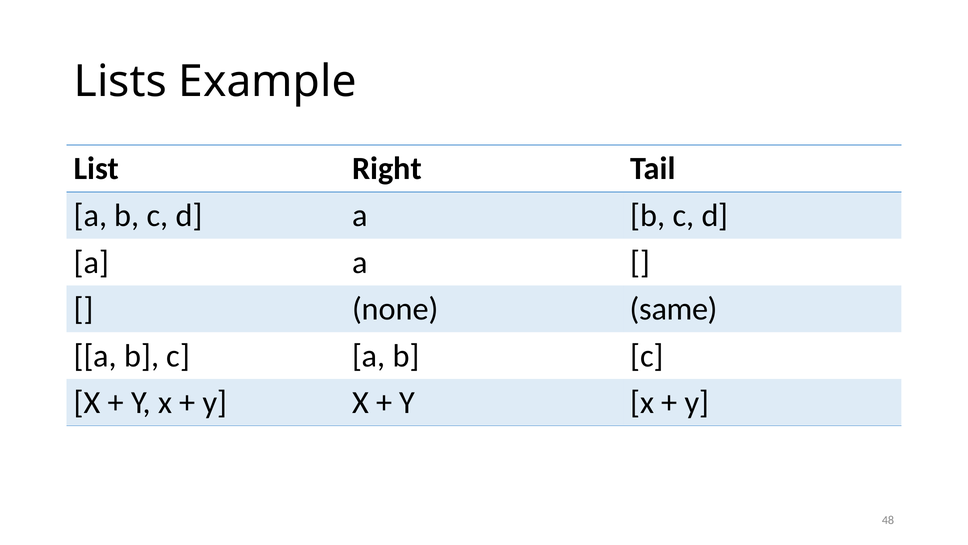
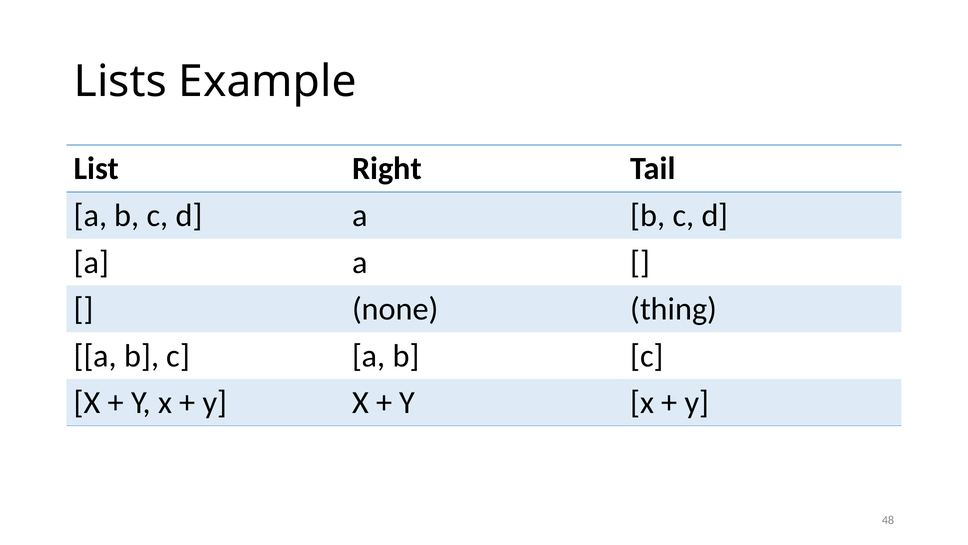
same: same -> thing (674, 309)
